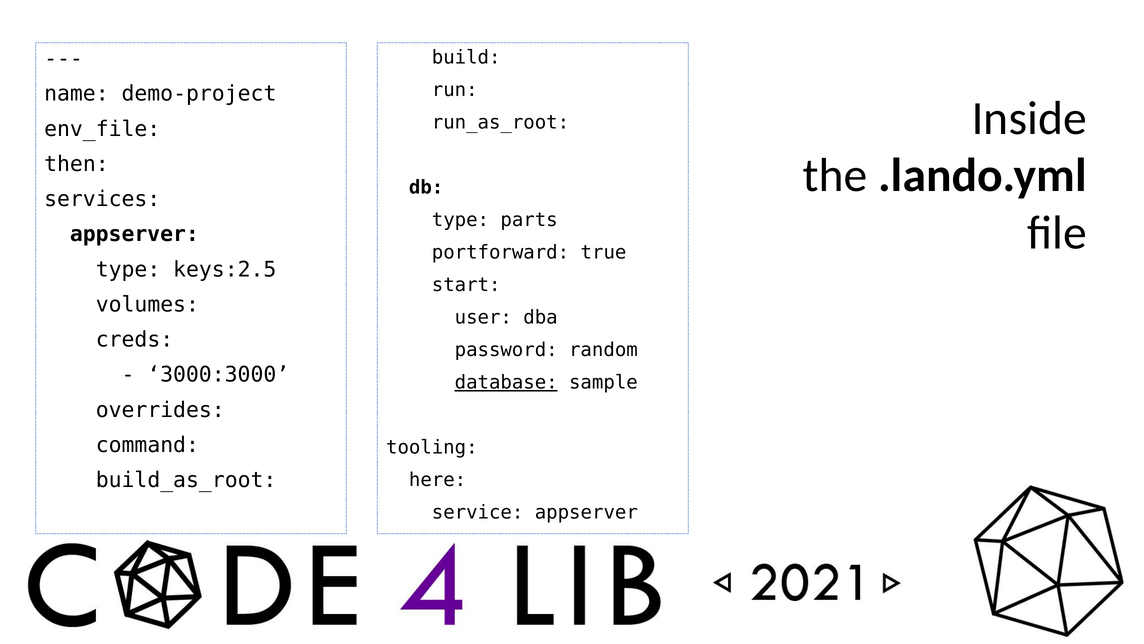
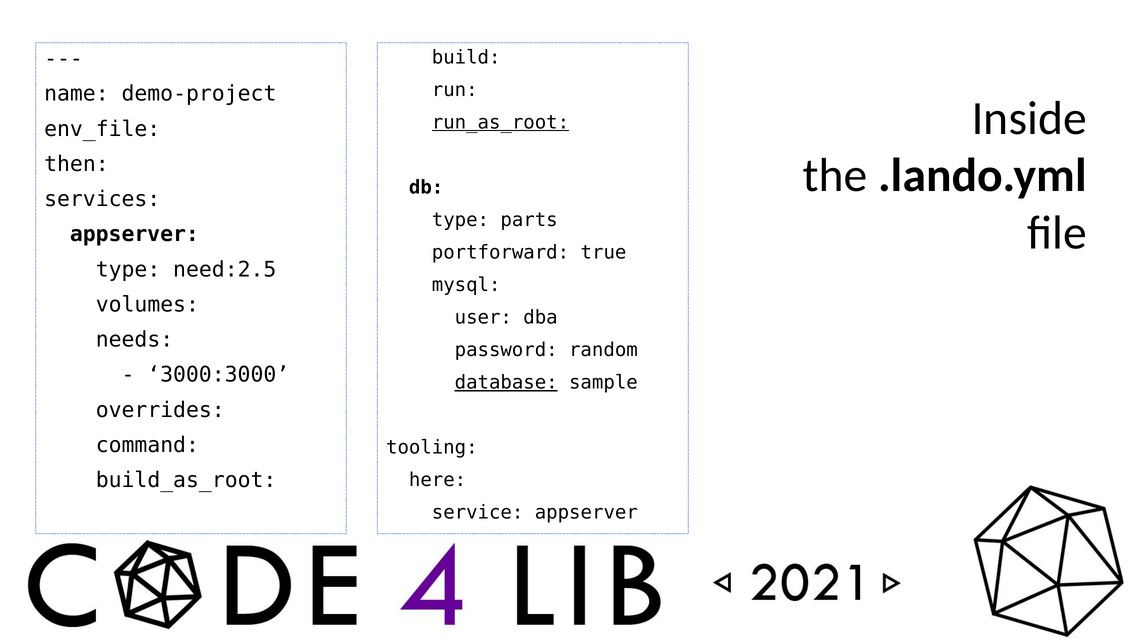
run_as_root underline: none -> present (500, 122)
keys:2.5: keys:2.5 -> need:2.5 (225, 269)
start: start -> mysql (466, 285)
creds: creds -> needs (134, 339)
